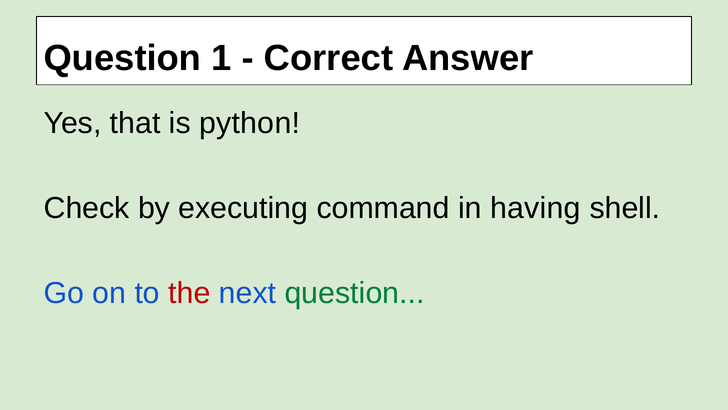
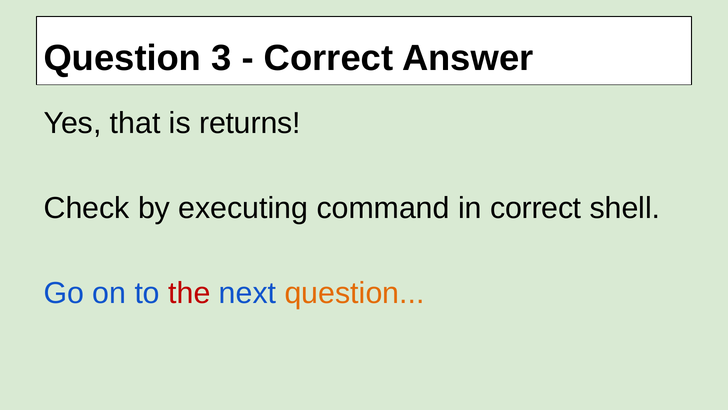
1: 1 -> 3 (221, 58)
python: python -> returns (250, 123)
in having: having -> correct (536, 208)
question colour: green -> orange (355, 293)
